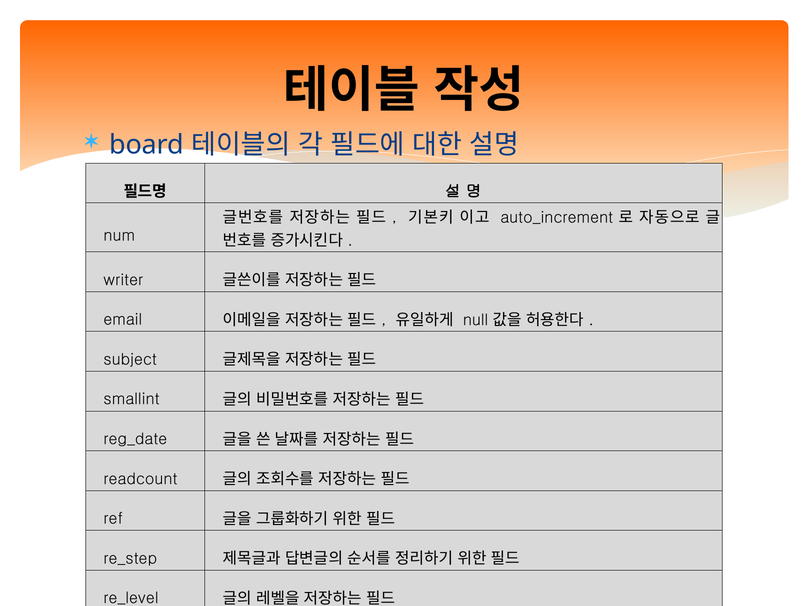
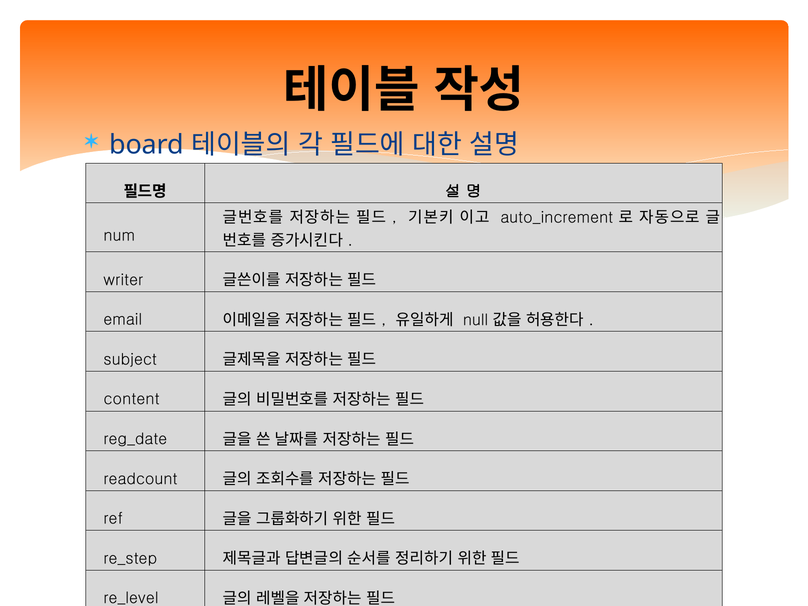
smallint: smallint -> content (132, 399)
